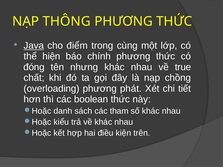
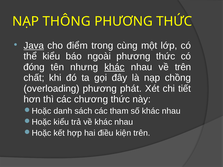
thể hiện: hiện -> kiểu (51, 56)
chính: chính -> ngoài (99, 56)
khác underline: none -> present (114, 67)
về true: true -> trên (183, 67)
boolean: boolean -> chương (91, 99)
